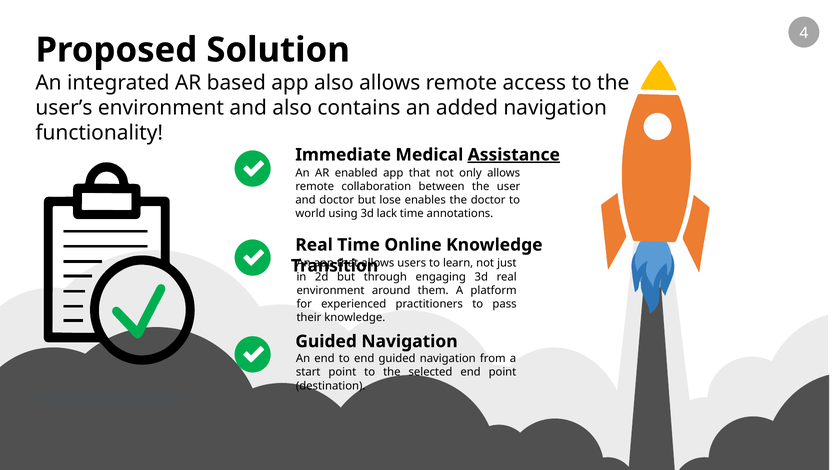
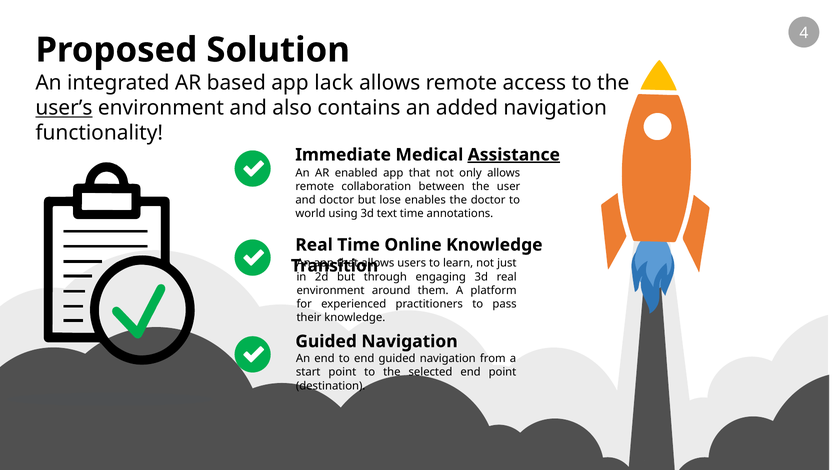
app also: also -> lack (334, 83)
user’s underline: none -> present (64, 108)
lack: lack -> text (387, 214)
